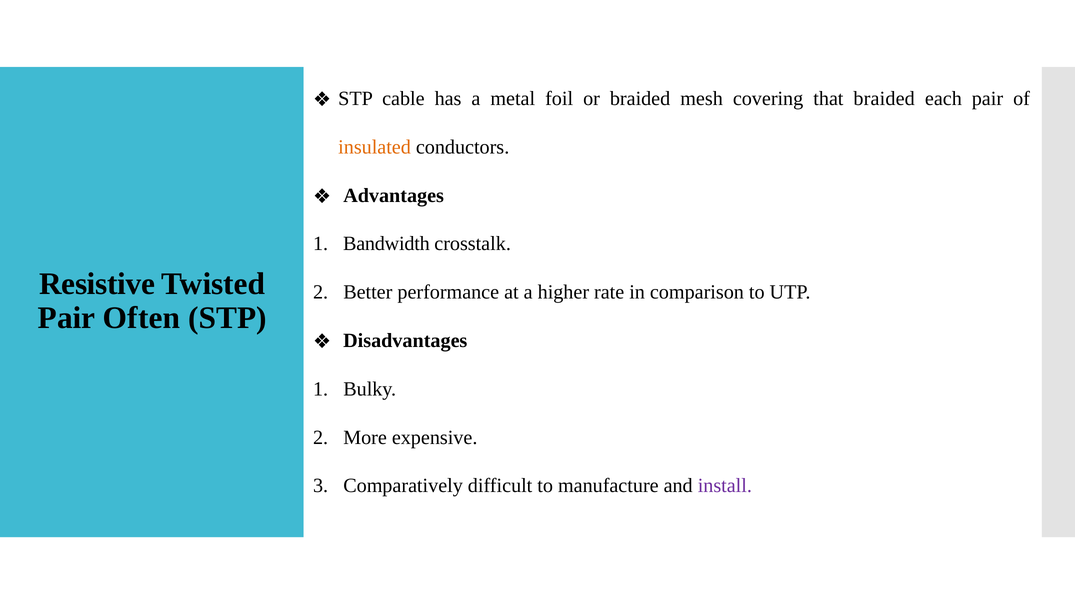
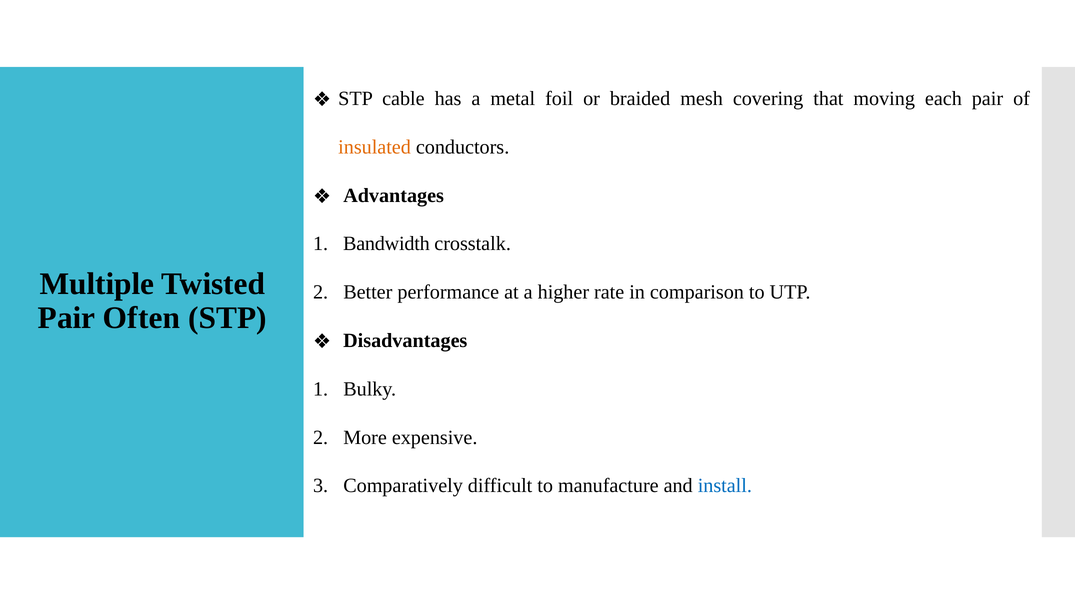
that braided: braided -> moving (884, 99)
Resistive: Resistive -> Multiple (97, 284)
install colour: purple -> blue (725, 486)
